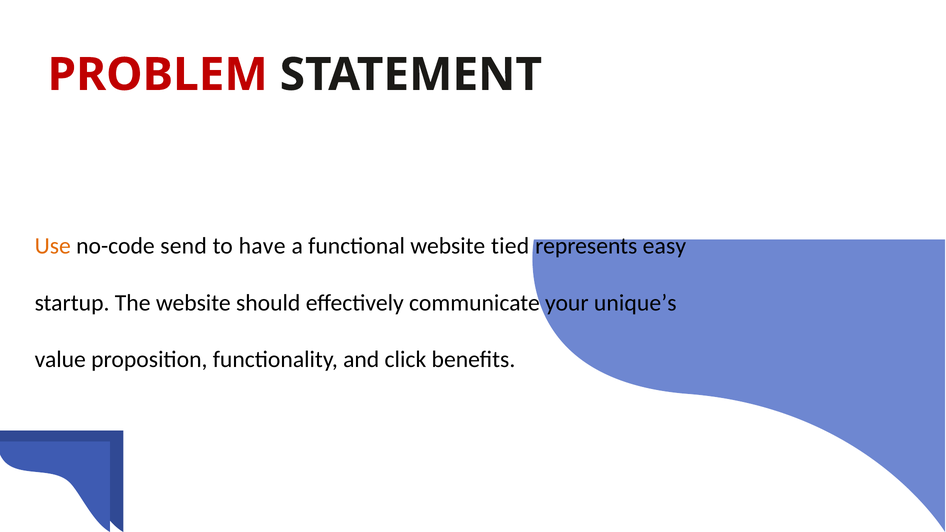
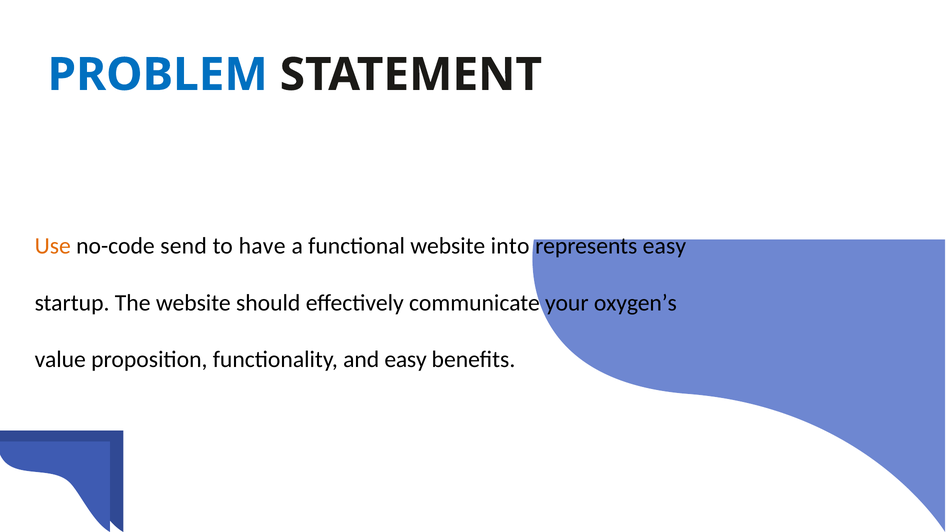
PROBLEM colour: red -> blue (158, 75)
tied: tied -> into (510, 246)
unique’s: unique’s -> oxygen’s (635, 303)
and click: click -> easy (406, 360)
